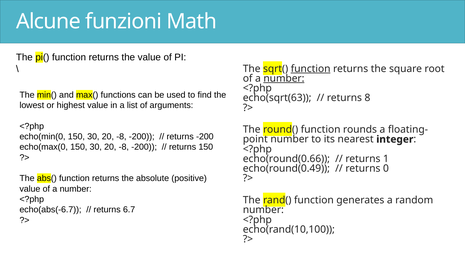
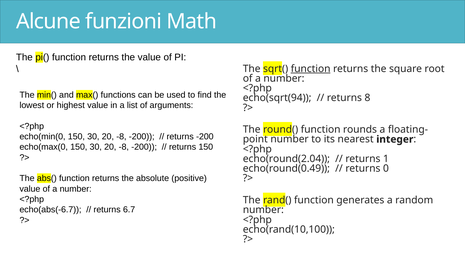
number underline: present -> none (284, 79)
echo(sqrt(63: echo(sqrt(63 -> echo(sqrt(94 (277, 98)
echo(round(0.66: echo(round(0.66 -> echo(round(2.04 (286, 159)
